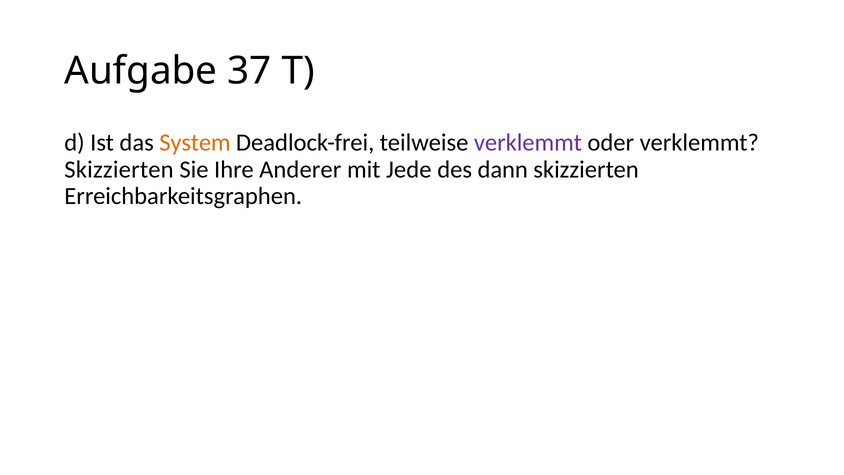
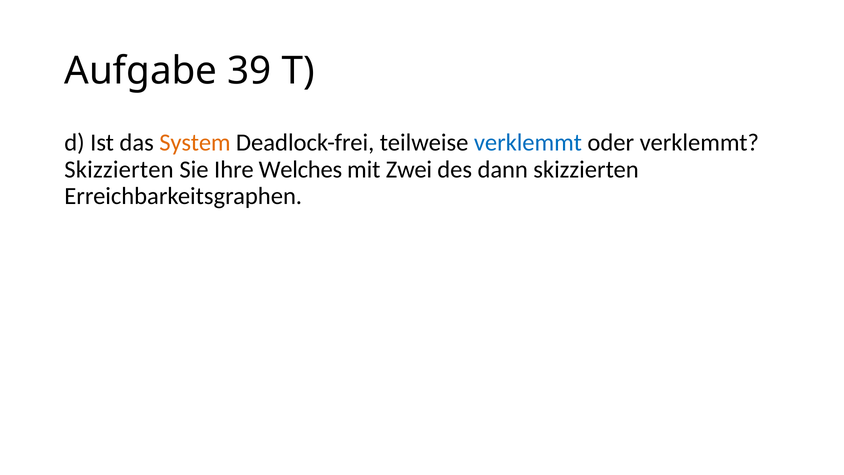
37: 37 -> 39 (249, 71)
verklemmt colour: purple -> blue (528, 143)
Anderer: Anderer -> Welches (300, 169)
Jede: Jede -> Zwei (409, 169)
